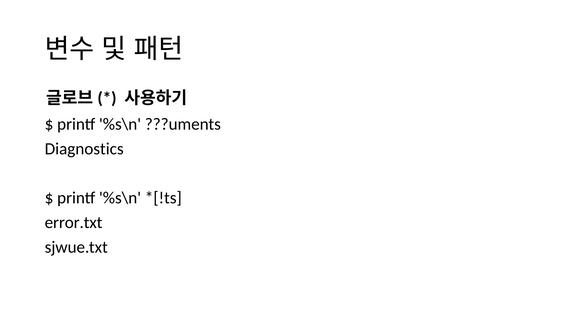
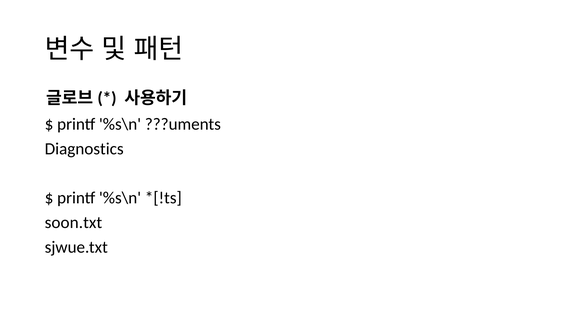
error.txt: error.txt -> soon.txt (73, 222)
